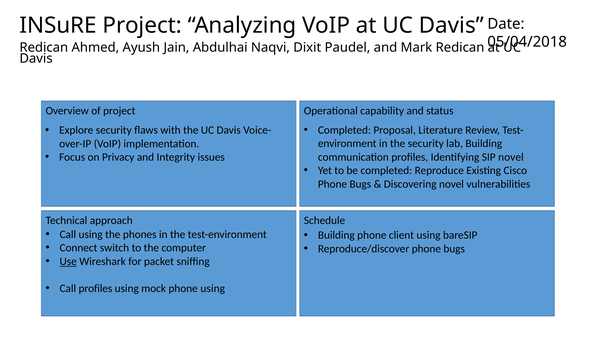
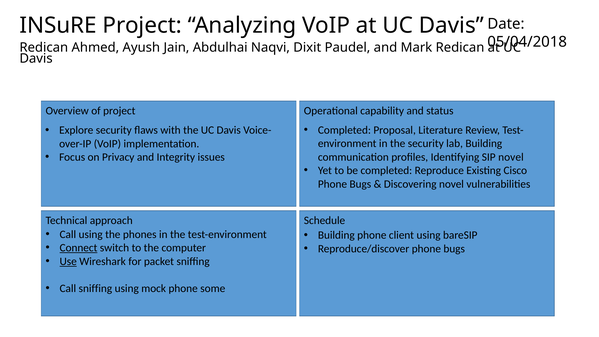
Connect underline: none -> present (79, 248)
Call profiles: profiles -> sniffing (95, 288)
phone using: using -> some (213, 288)
